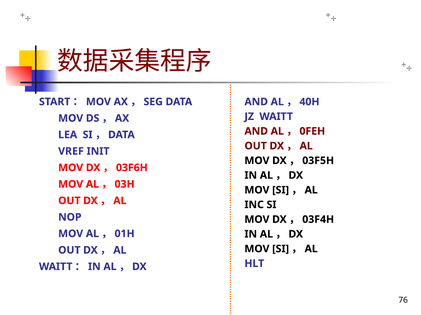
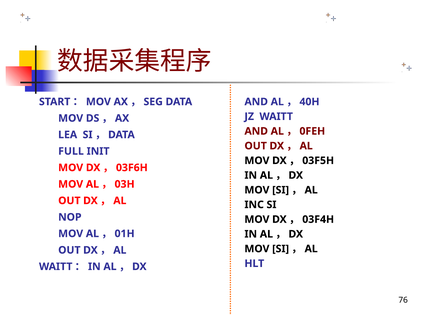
VREF: VREF -> FULL (71, 152)
